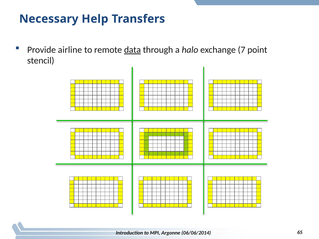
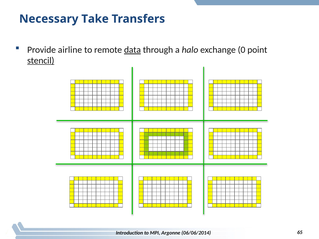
Help: Help -> Take (95, 19)
7: 7 -> 0 (242, 50)
stencil underline: none -> present (41, 61)
